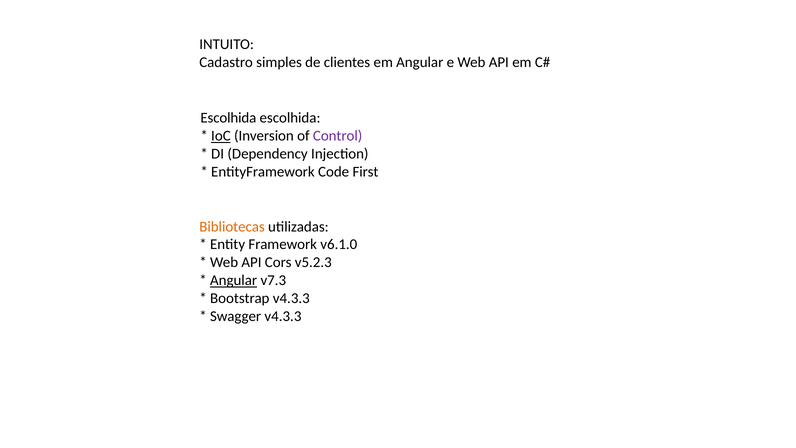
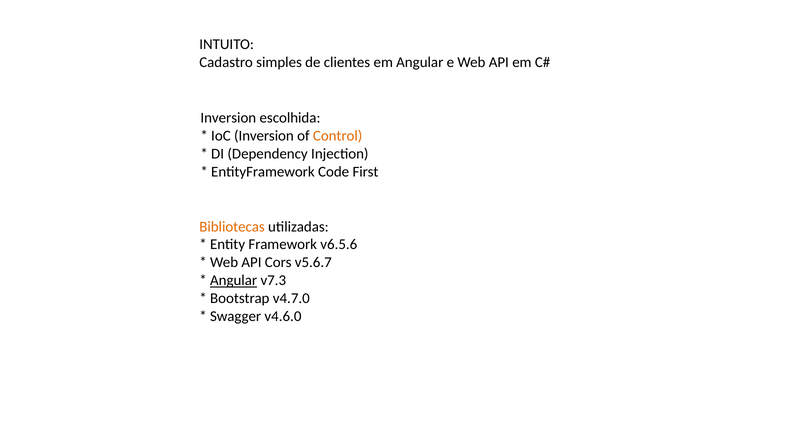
Escolhida: Escolhida -> Inversion (228, 118)
IoC underline: present -> none (221, 136)
Control colour: purple -> orange (338, 136)
v6.1.0: v6.1.0 -> v6.5.6 (339, 244)
v5.2.3: v5.2.3 -> v5.6.7 (313, 262)
Bootstrap v4.3.3: v4.3.3 -> v4.7.0 (291, 298)
Swagger v4.3.3: v4.3.3 -> v4.6.0 (283, 316)
